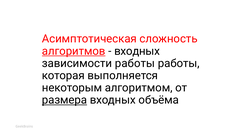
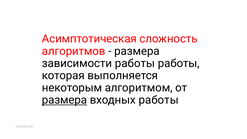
алгоритмов underline: present -> none (74, 51)
входных: входных -> размера (137, 51)
входных объёма: объёма -> работы (159, 100)
